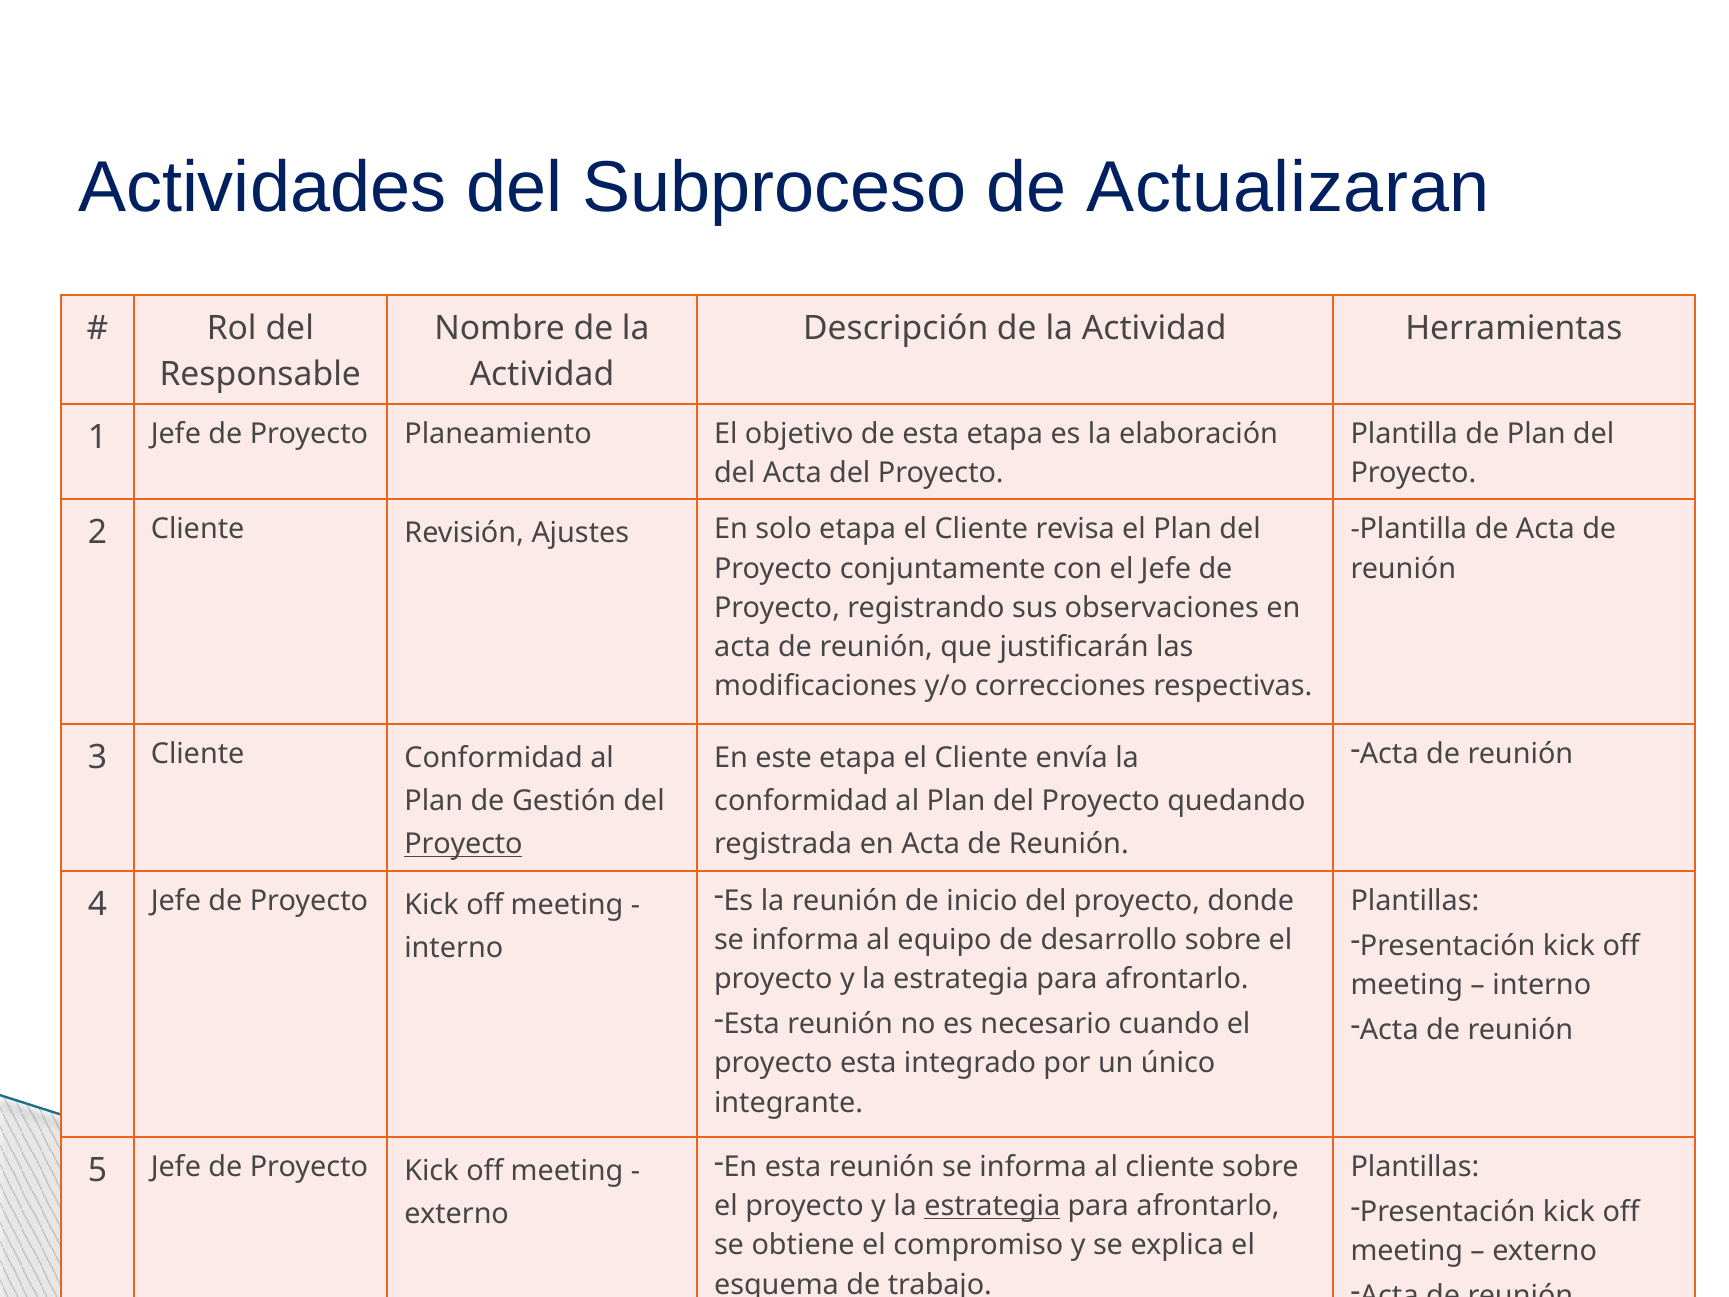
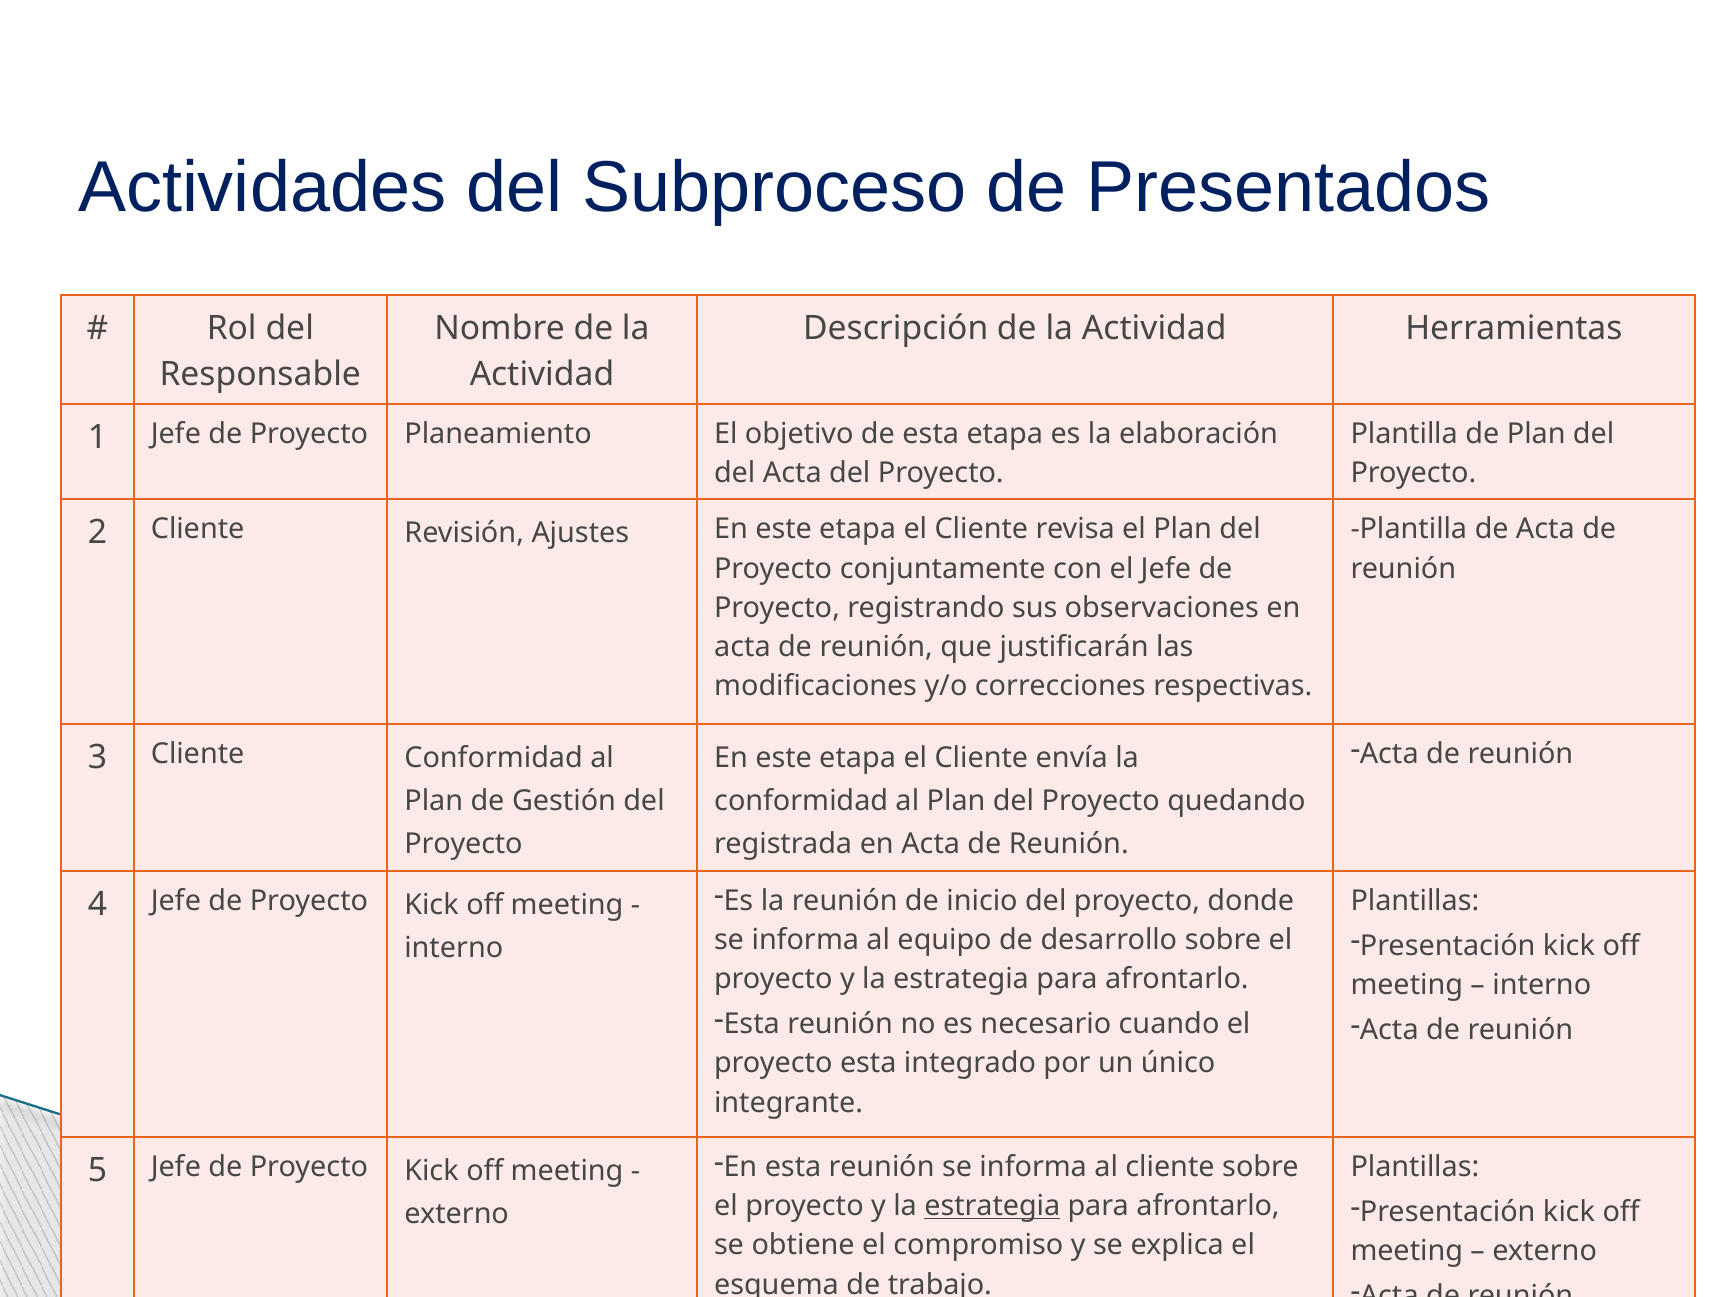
Actualizaran: Actualizaran -> Presentados (1289, 188)
Ajustes En solo: solo -> este (784, 529)
Proyecto underline: present -> none (464, 844)
